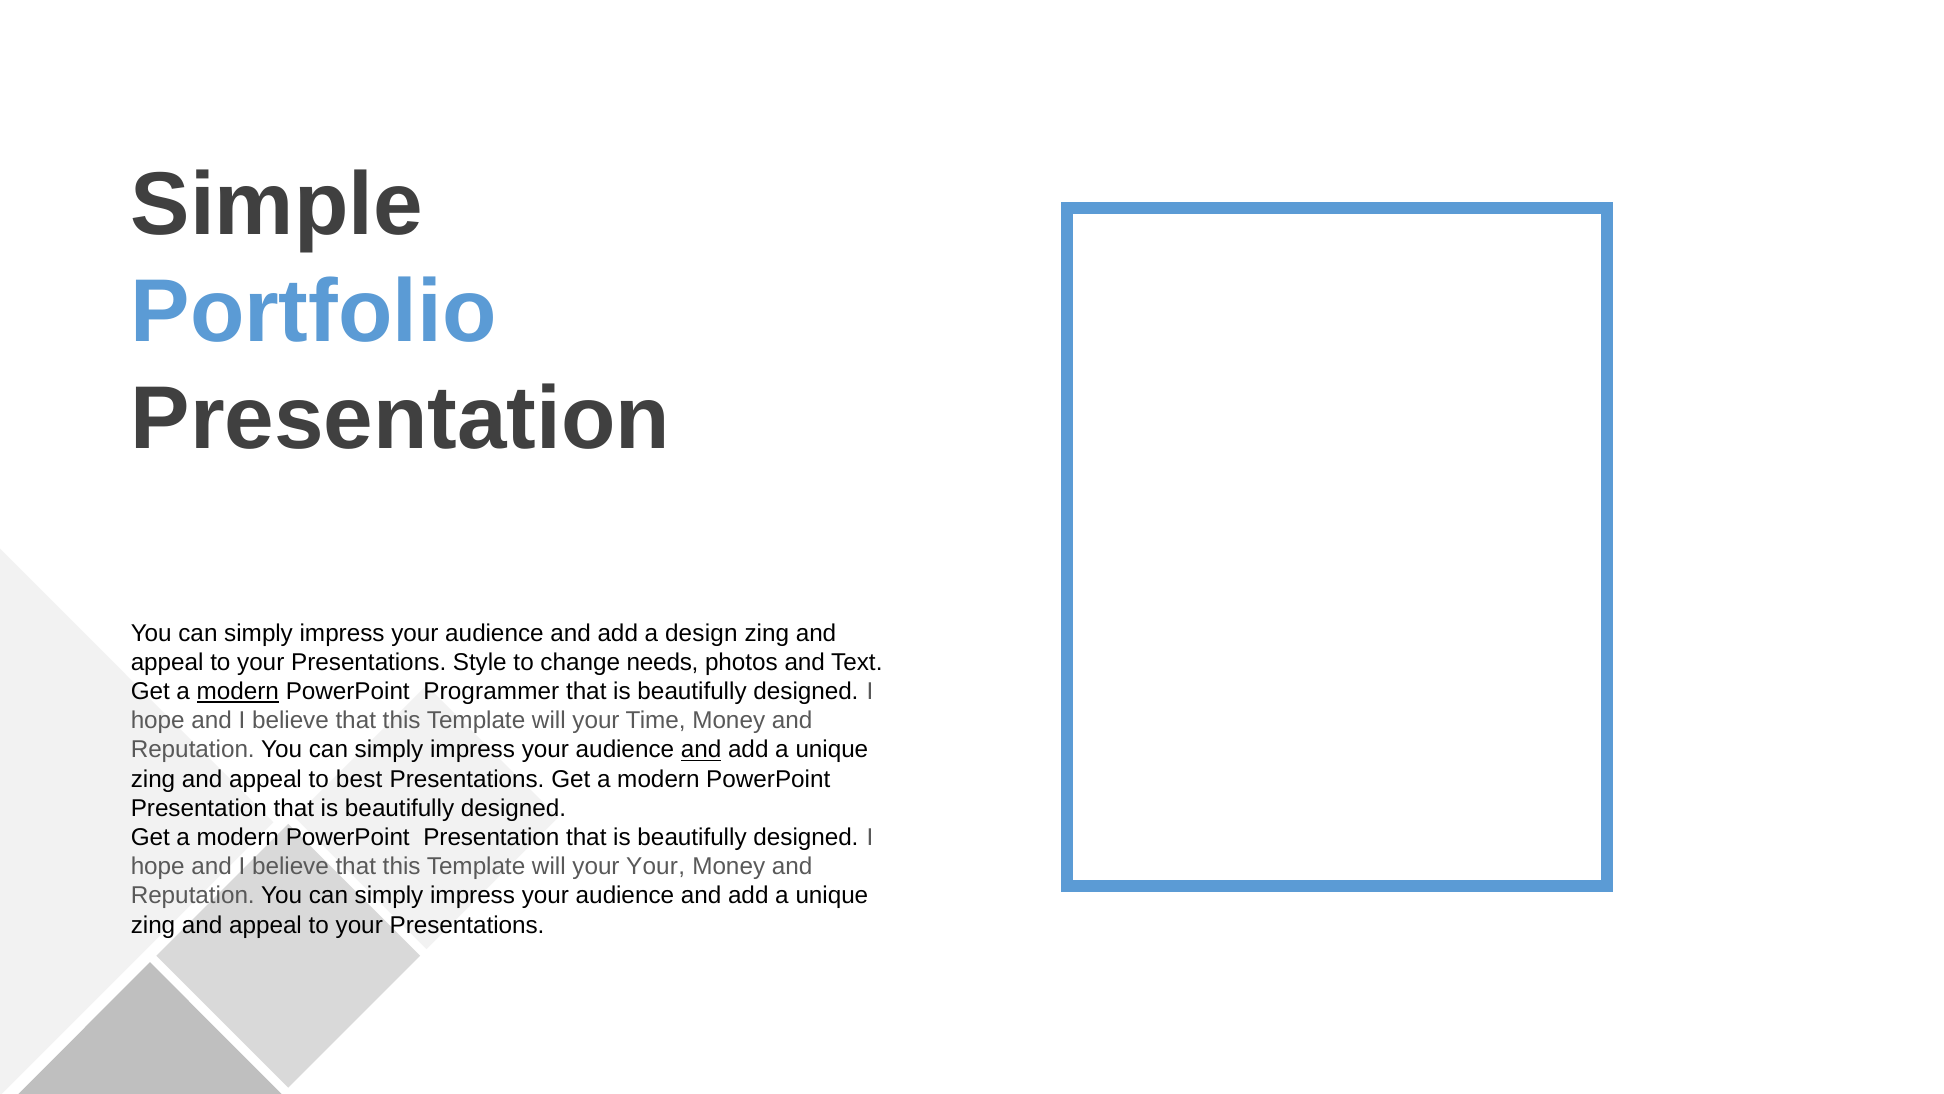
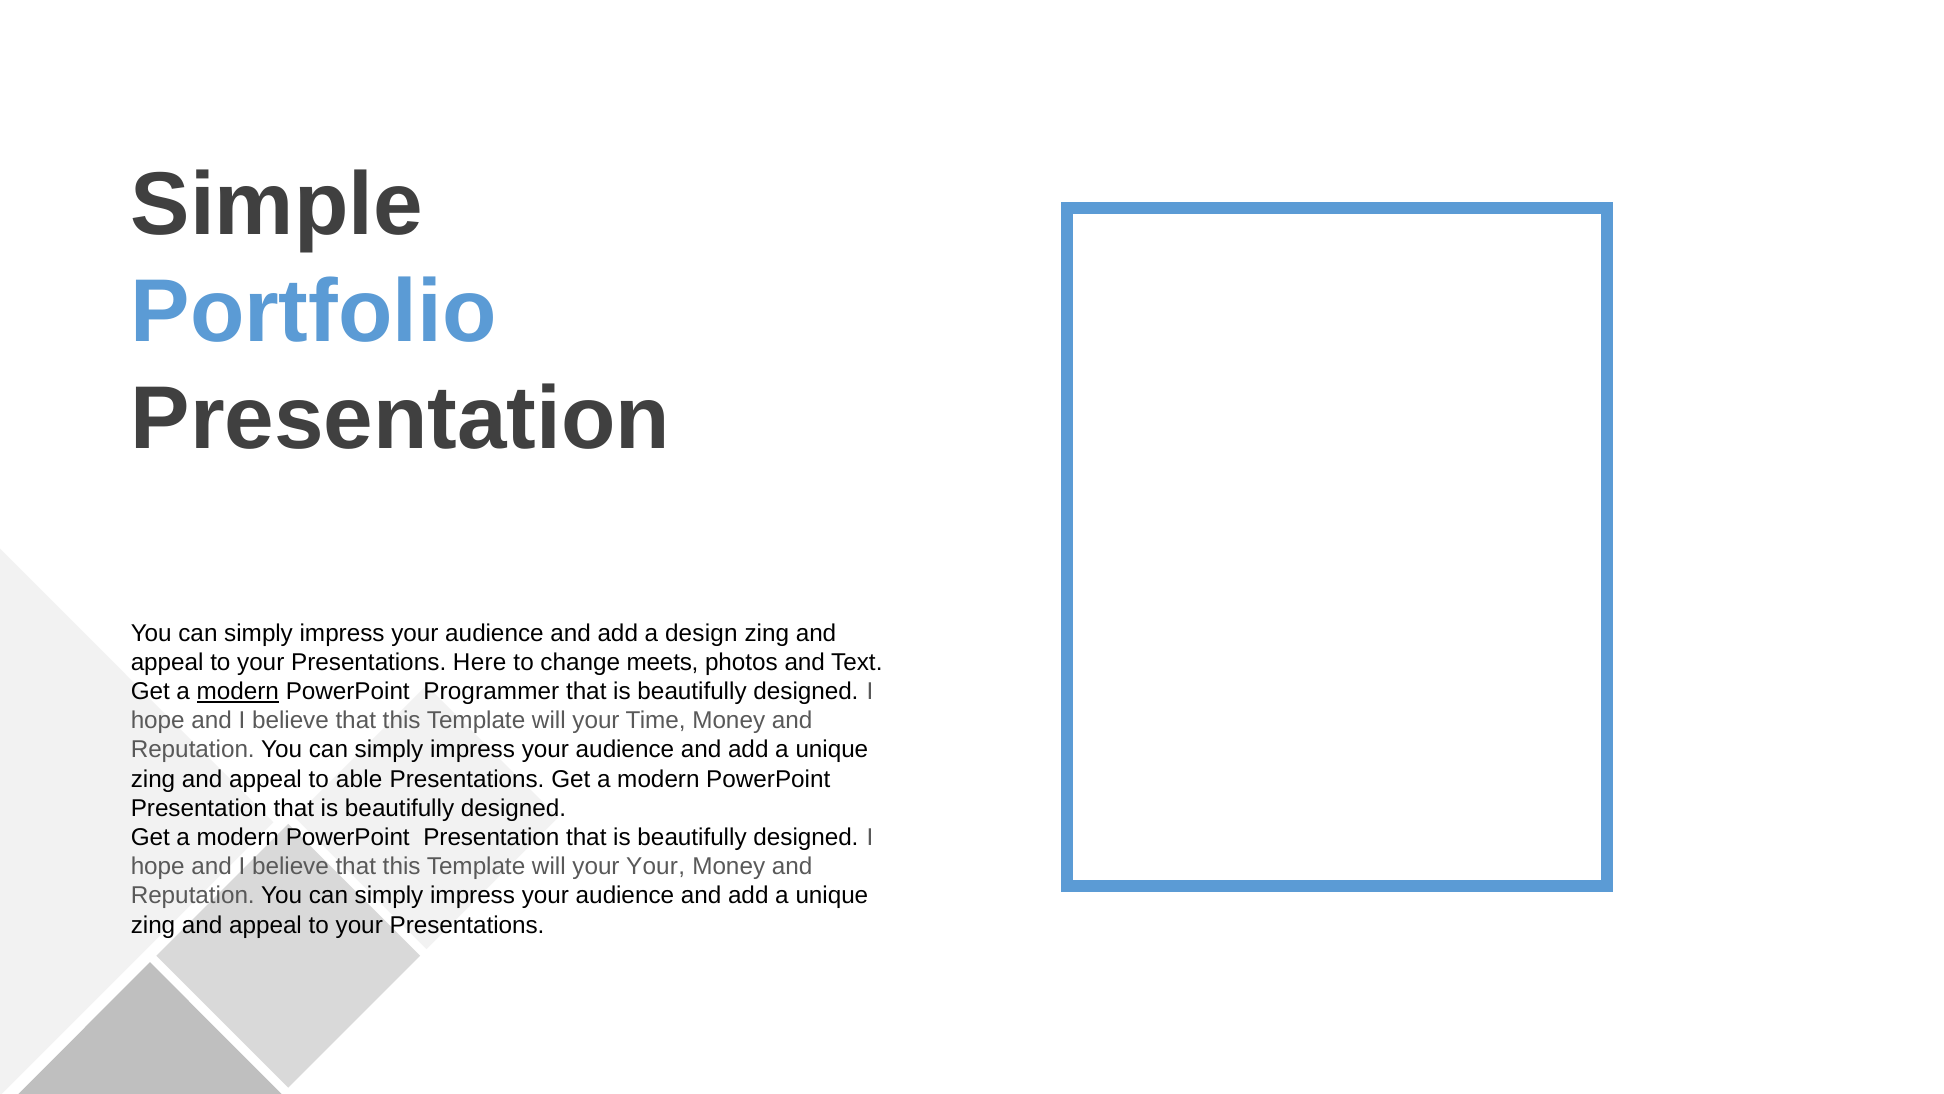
Style: Style -> Here (480, 662)
needs: needs -> meets (663, 662)
and underline: present -> none (701, 750)
best: best -> able (359, 779)
